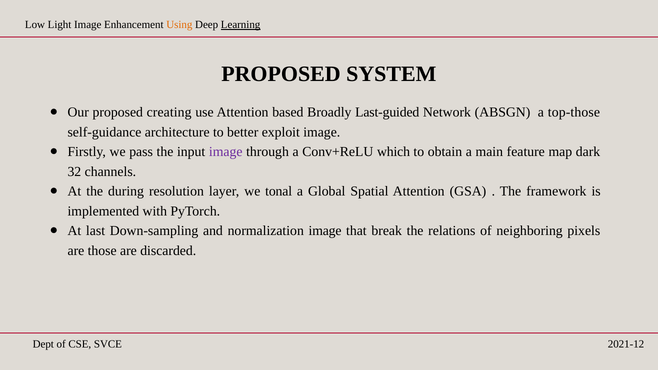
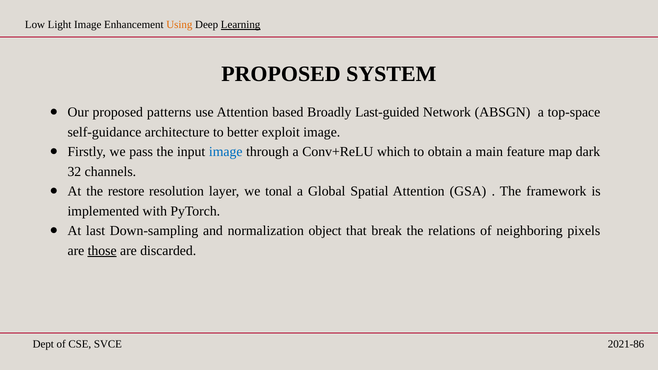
creating: creating -> patterns (169, 112)
top-those: top-those -> top-space (574, 112)
image colour: purple -> blue (226, 152)
during: during -> restore (126, 191)
normalization image: image -> object (325, 231)
those underline: none -> present (102, 251)
2021-12: 2021-12 -> 2021-86 (626, 344)
